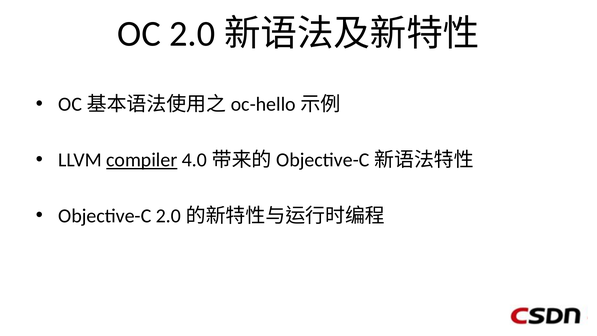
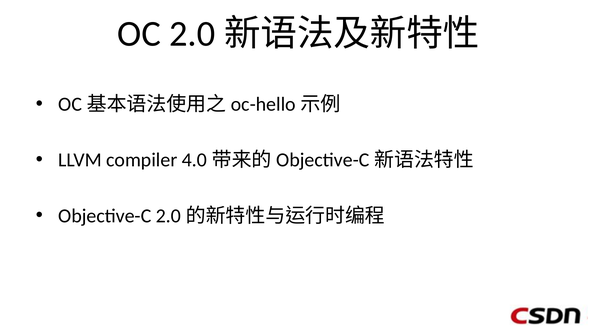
compiler underline: present -> none (142, 160)
